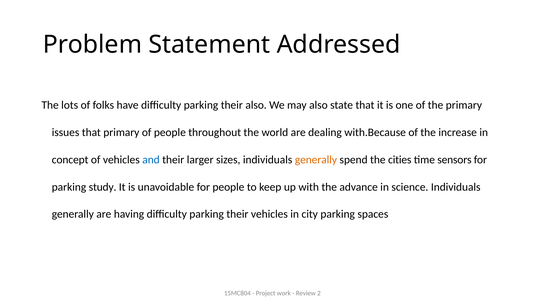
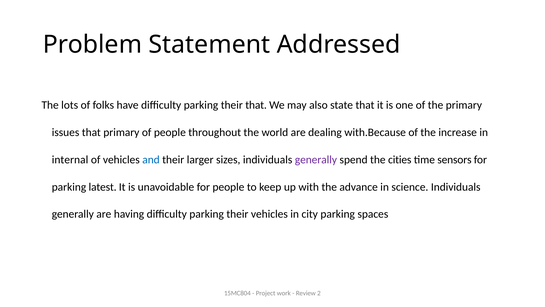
their also: also -> that (256, 105)
concept: concept -> internal (70, 159)
generally colour: orange -> purple (316, 159)
study: study -> latest (103, 187)
